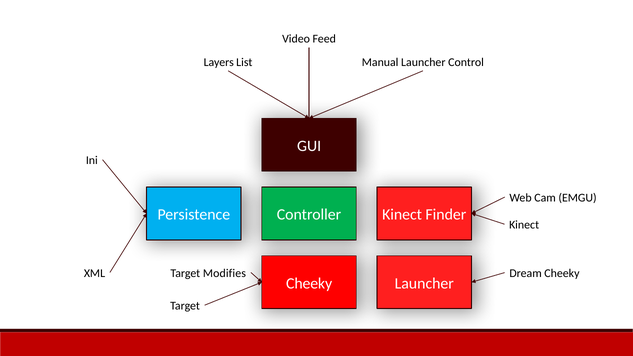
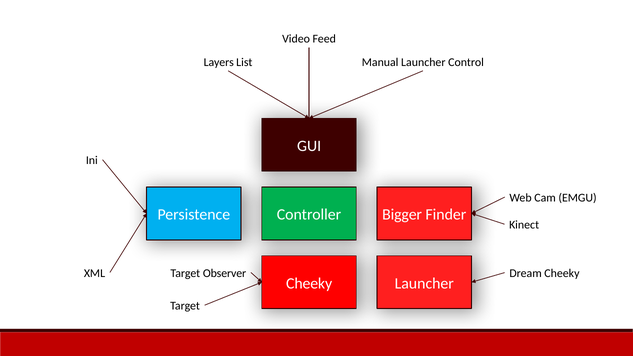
Persistence Kinect: Kinect -> Bigger (402, 215)
Modifies: Modifies -> Observer (225, 273)
